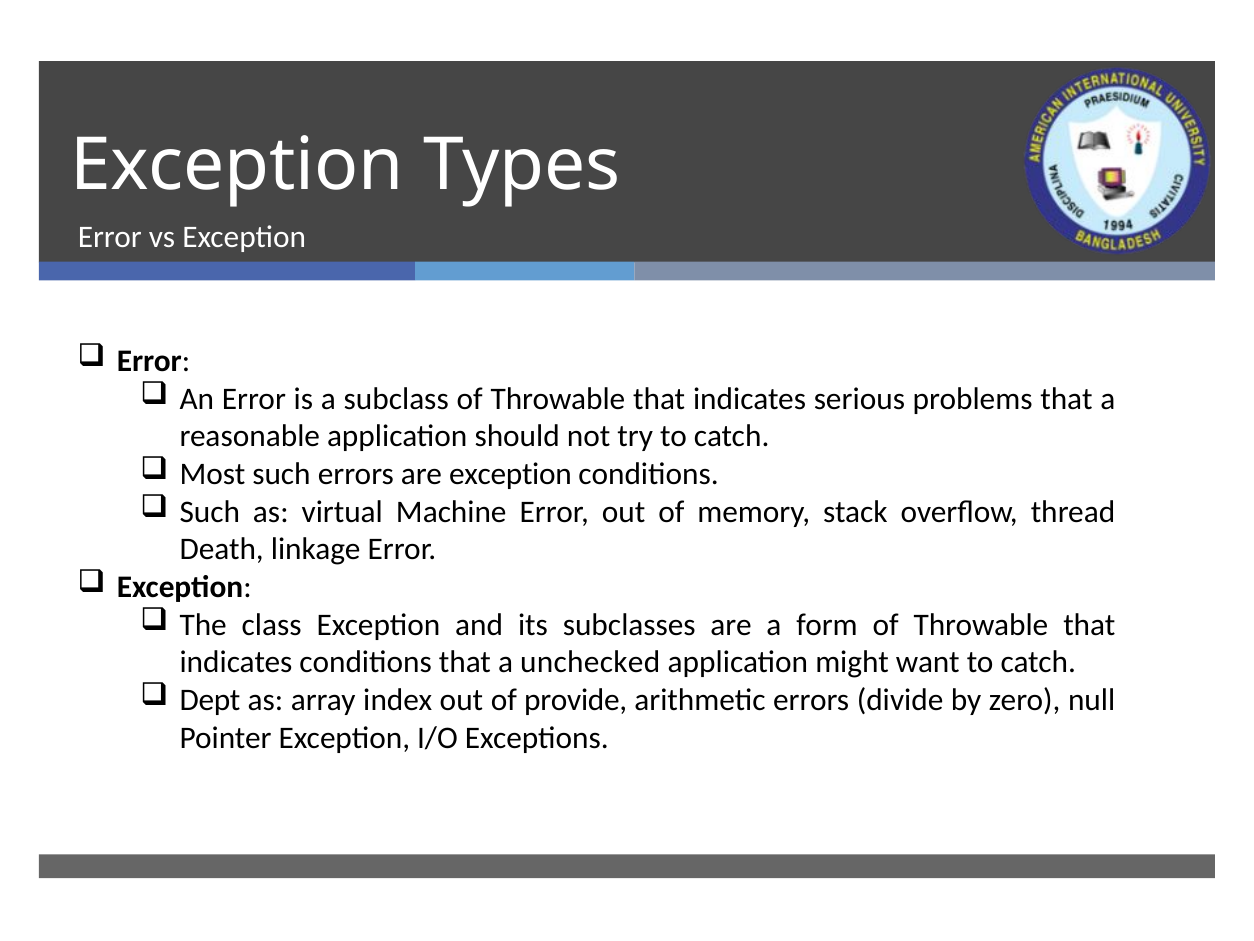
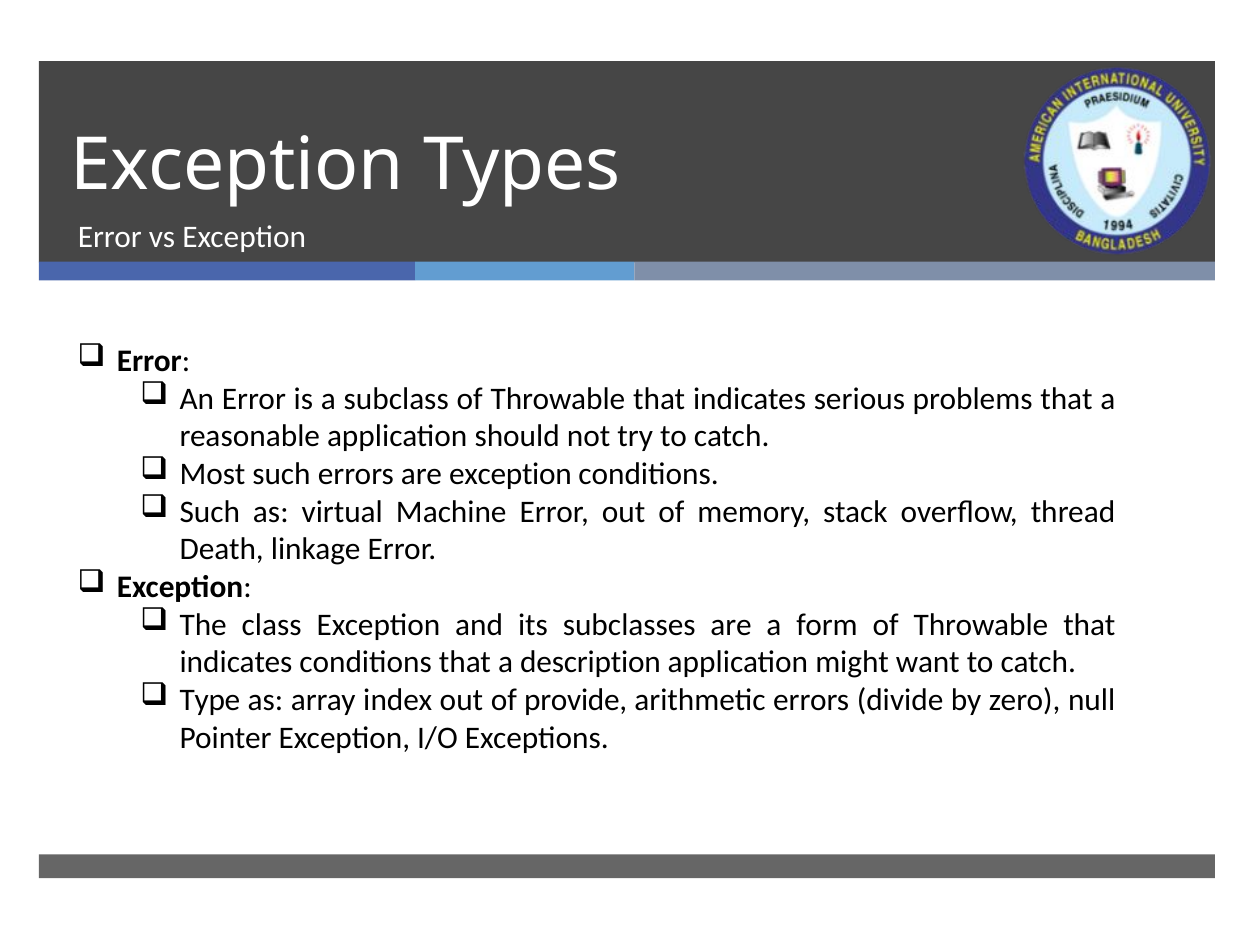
unchecked: unchecked -> description (590, 662)
Dept: Dept -> Type (210, 700)
